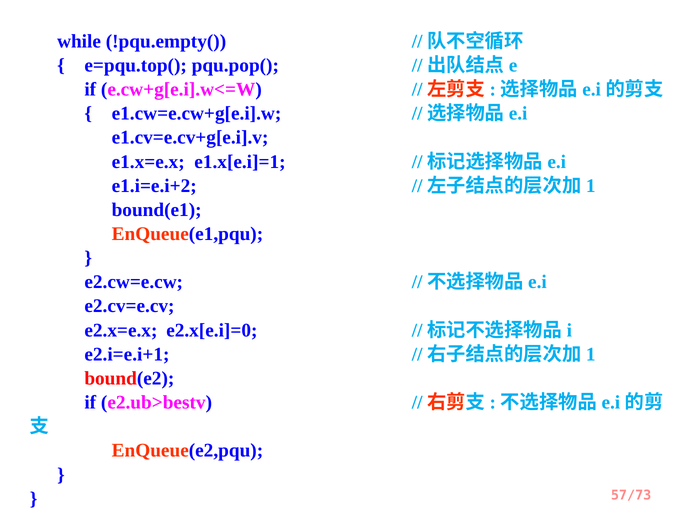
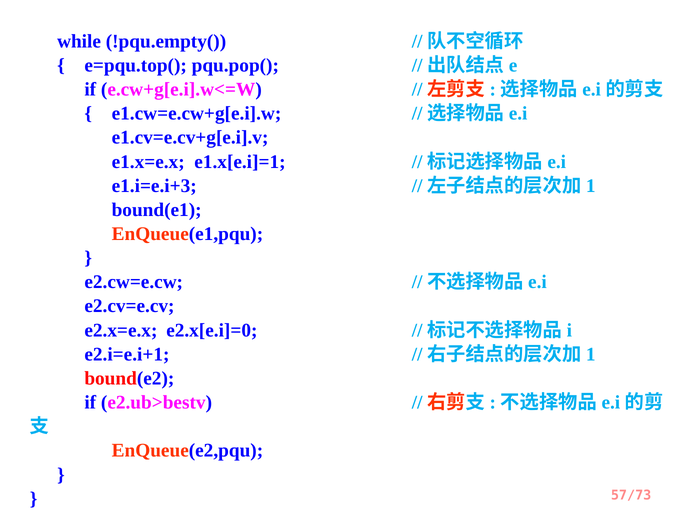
e1.i=e.i+2: e1.i=e.i+2 -> e1.i=e.i+3 (154, 186)
